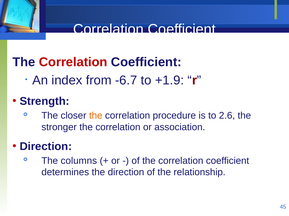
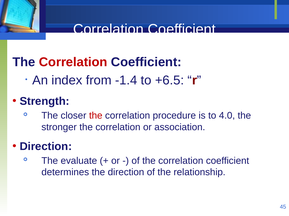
-6.7: -6.7 -> -1.4 (126, 81)
+1.9: +1.9 -> +6.5 (170, 81)
the colour: orange -> red (96, 116)
2.6: 2.6 -> 4.0 (227, 116)
columns: columns -> evaluate (79, 161)
